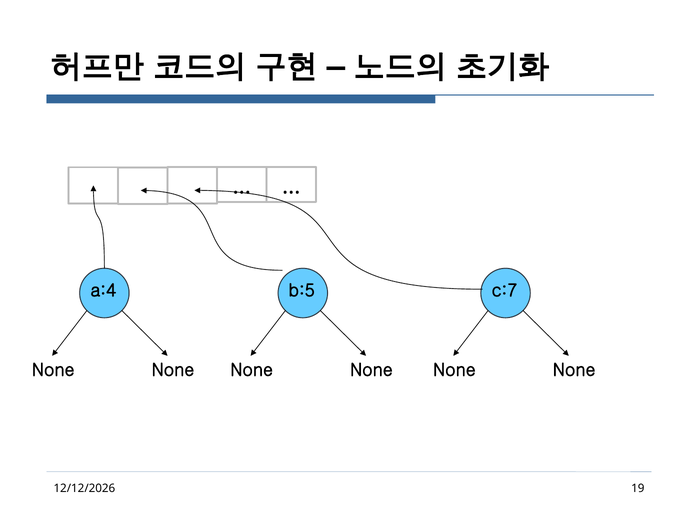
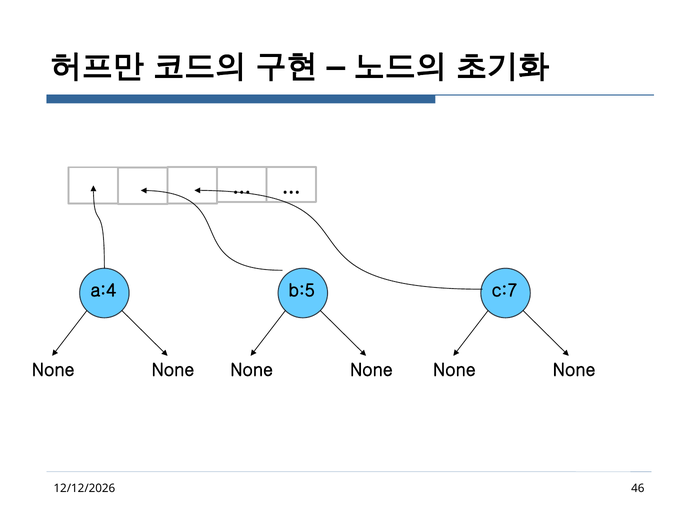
19: 19 -> 46 (638, 488)
